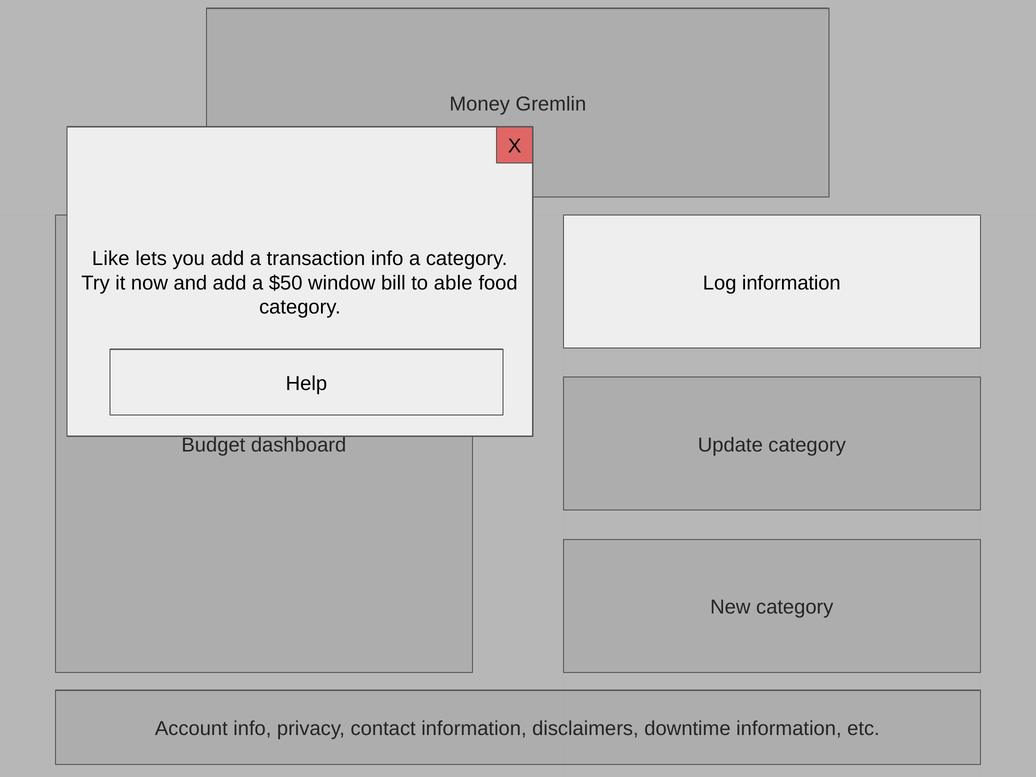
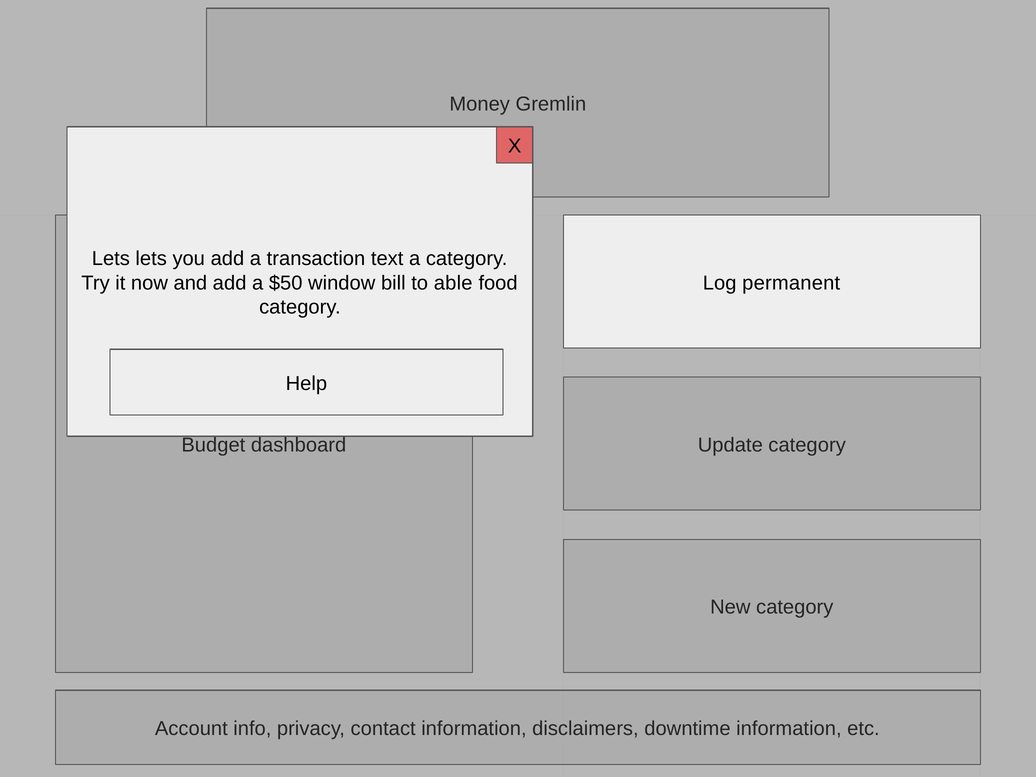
Like: Like -> Lets (111, 259)
transaction info: info -> text (387, 259)
Log information: information -> permanent (791, 283)
